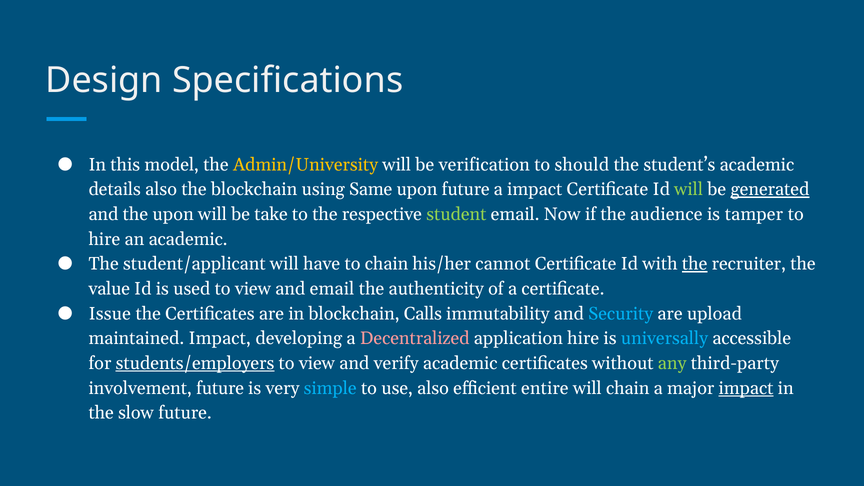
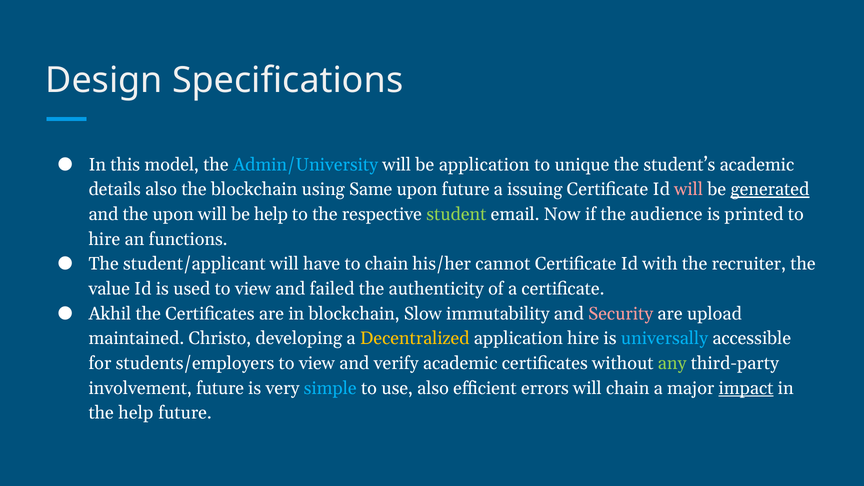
Admin/University colour: yellow -> light blue (306, 165)
be verification: verification -> application (484, 165)
should: should -> unique (582, 165)
a impact: impact -> issuing (535, 190)
will colour: light green -> pink (689, 190)
be take: take -> help (271, 214)
tamper: tamper -> printed (754, 214)
an academic: academic -> functions (188, 239)
the underline: present -> none (695, 264)
and email: email -> failed (332, 289)
Issue: Issue -> Akhil (110, 314)
Calls: Calls -> Slow (423, 314)
Security colour: light blue -> pink (621, 314)
maintained Impact: Impact -> Christo (220, 339)
Decentralized colour: pink -> yellow (415, 339)
students/employers underline: present -> none (195, 363)
entire: entire -> errors (545, 388)
the slow: slow -> help (136, 413)
